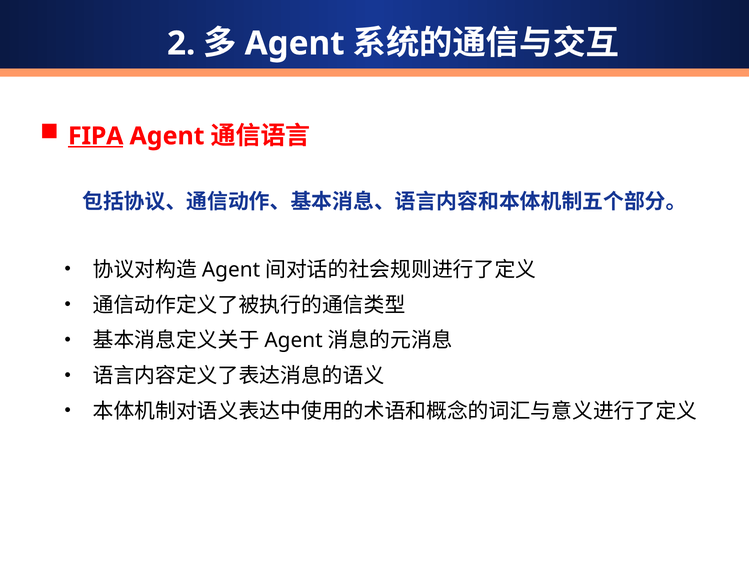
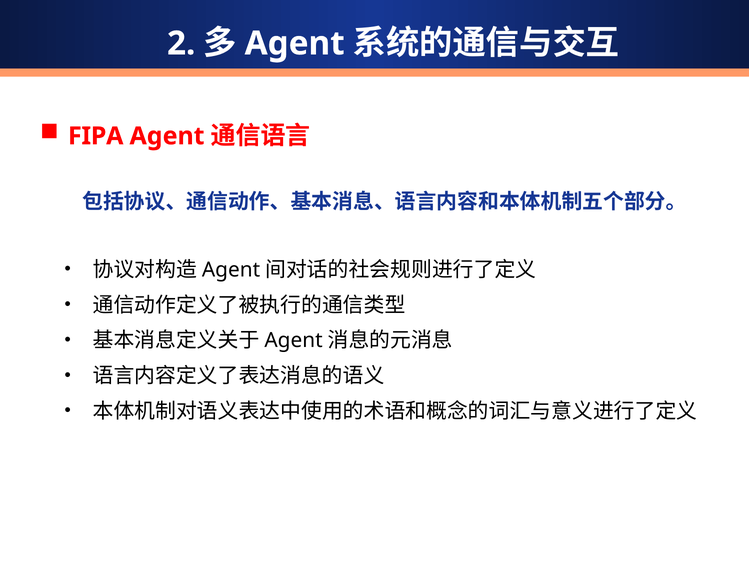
FIPA underline: present -> none (96, 136)
